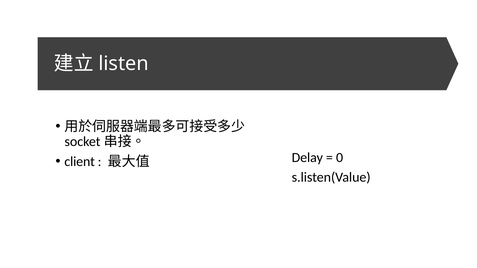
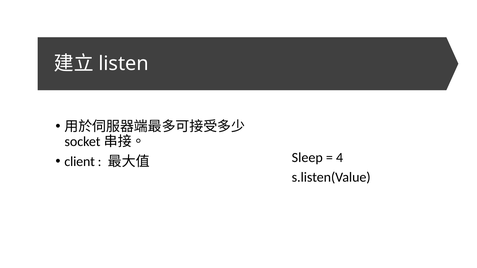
Delay: Delay -> Sleep (307, 158)
0: 0 -> 4 (340, 158)
